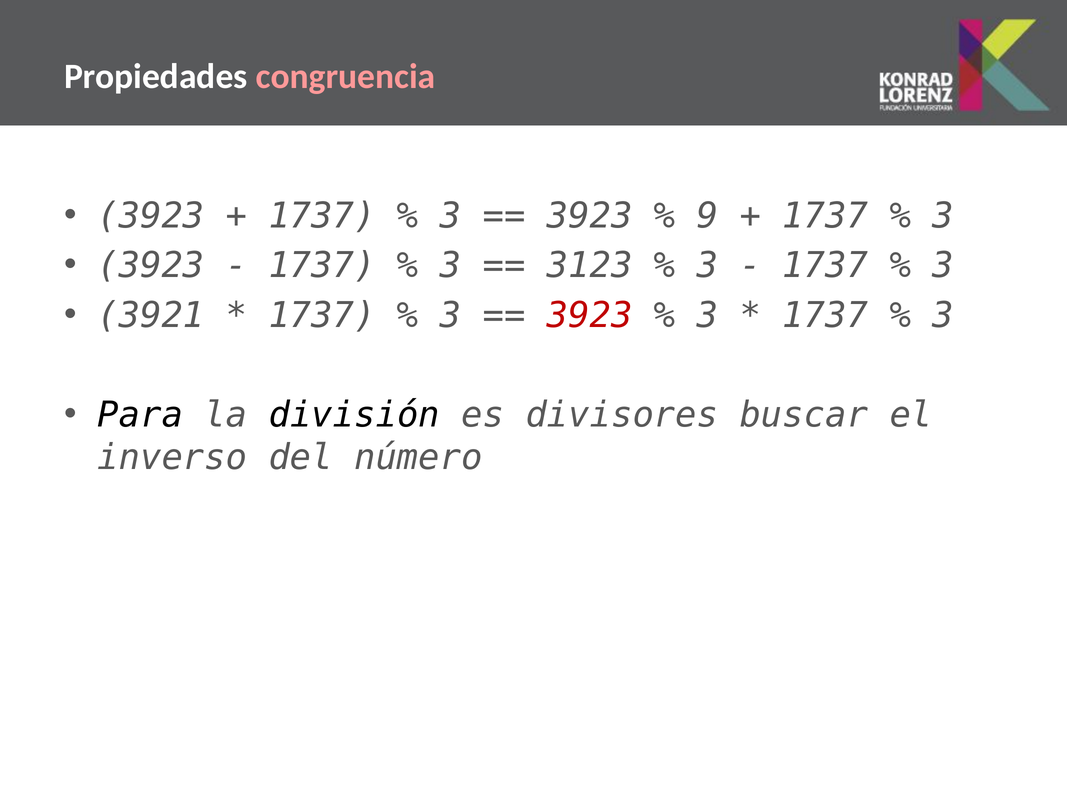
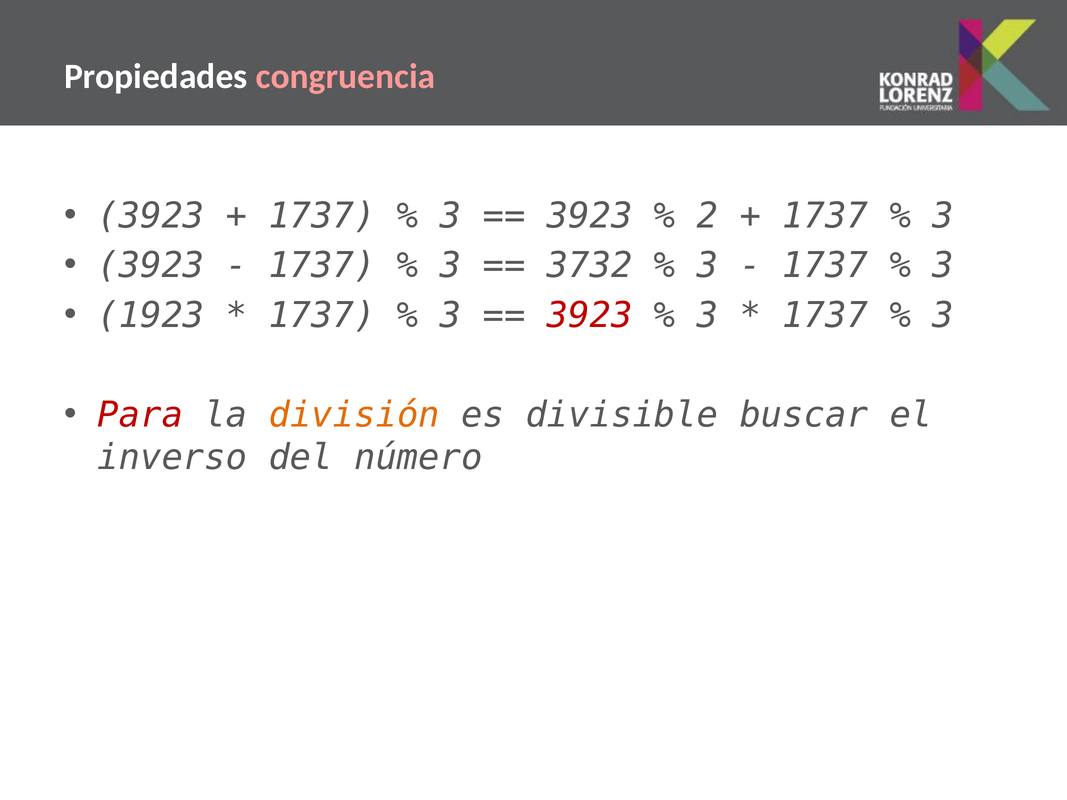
9: 9 -> 2 (708, 216)
3123: 3123 -> 3732 (590, 266)
3921: 3921 -> 1923 (151, 315)
Para colour: black -> red (140, 415)
división colour: black -> orange (354, 415)
divisores: divisores -> divisible (622, 415)
